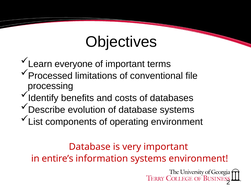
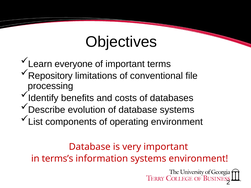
Processed: Processed -> Repository (50, 76)
entire’s: entire’s -> terms’s (57, 159)
